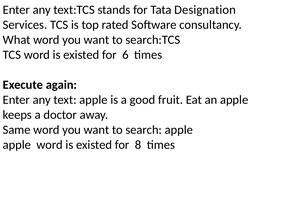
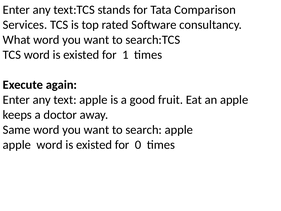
Designation: Designation -> Comparison (205, 10)
6: 6 -> 1 (125, 55)
8: 8 -> 0 (138, 145)
